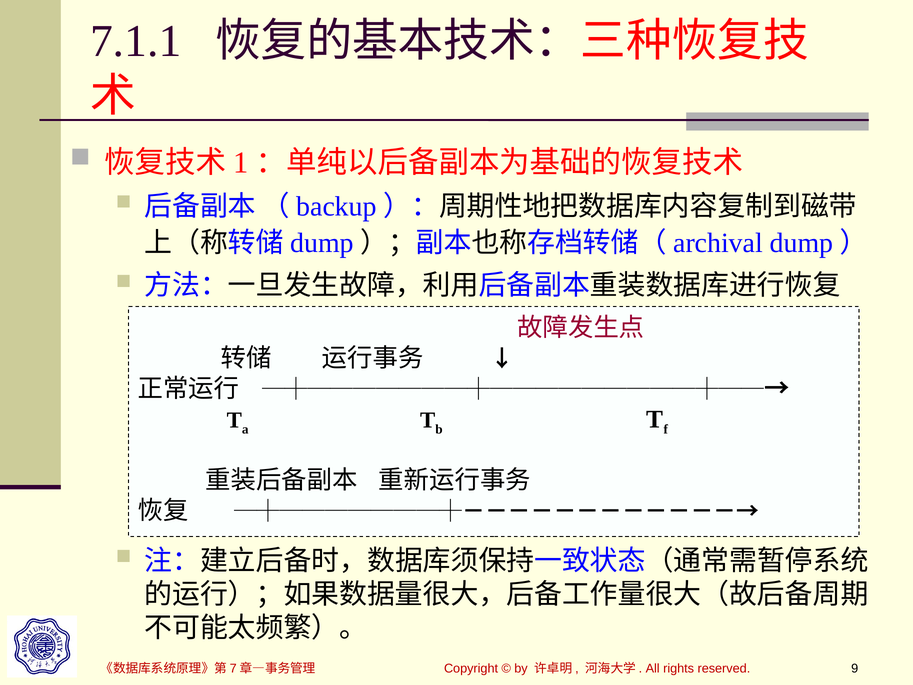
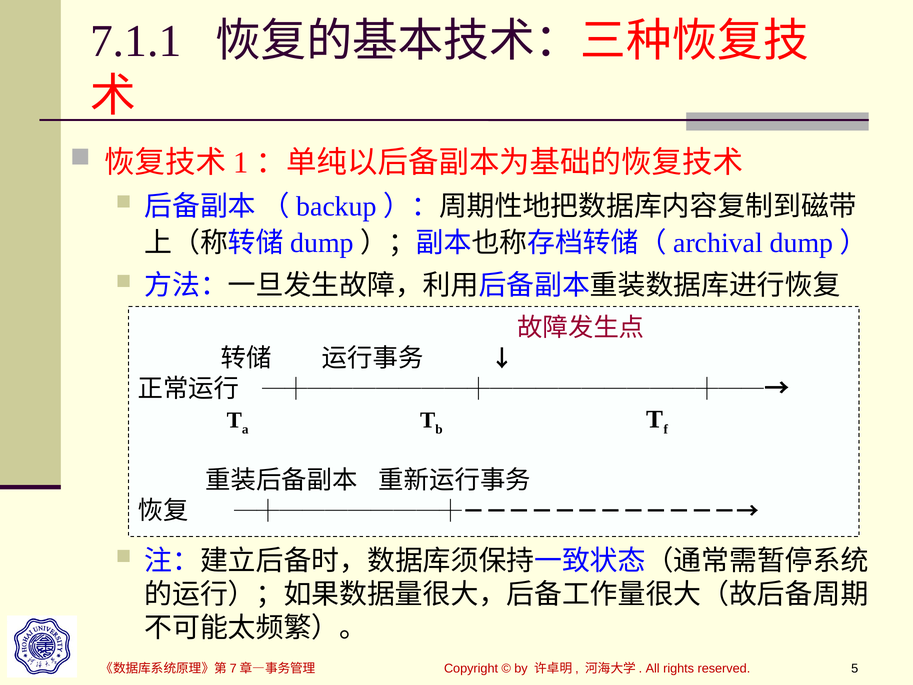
9: 9 -> 5 (855, 668)
